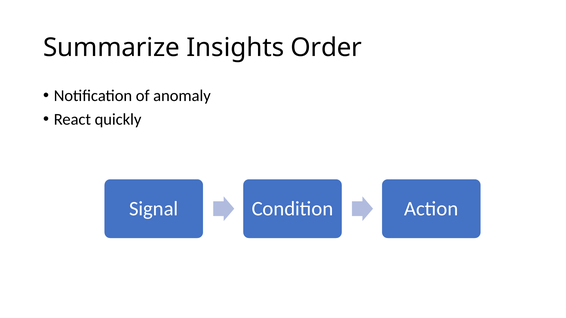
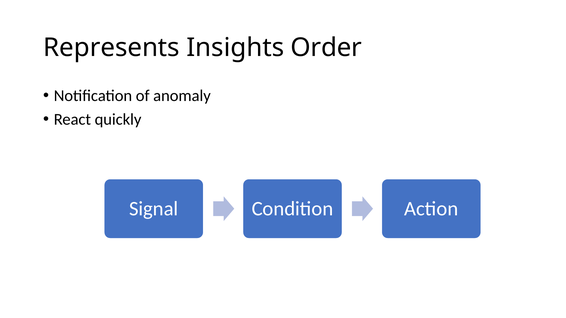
Summarize: Summarize -> Represents (111, 48)
